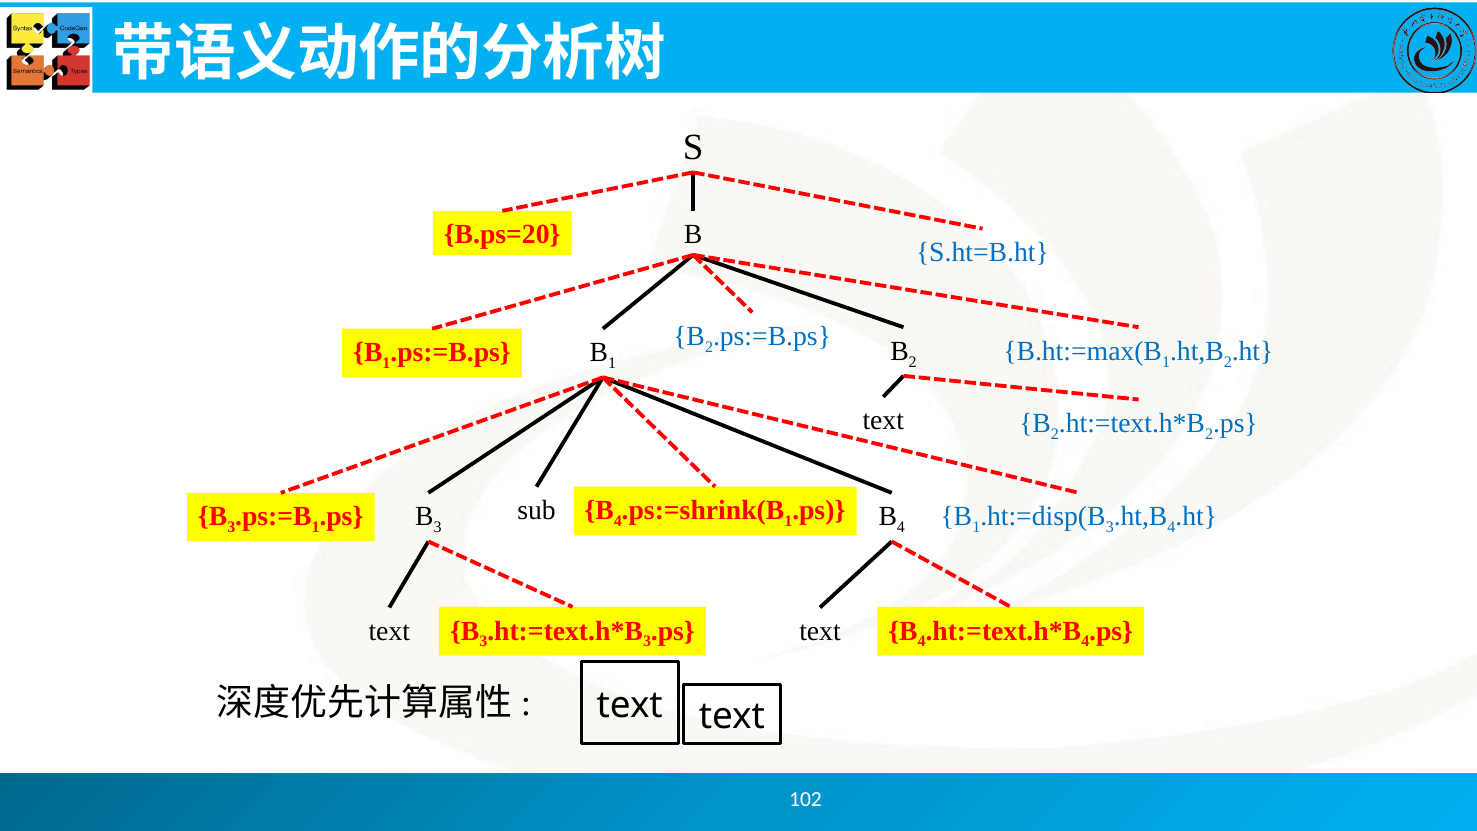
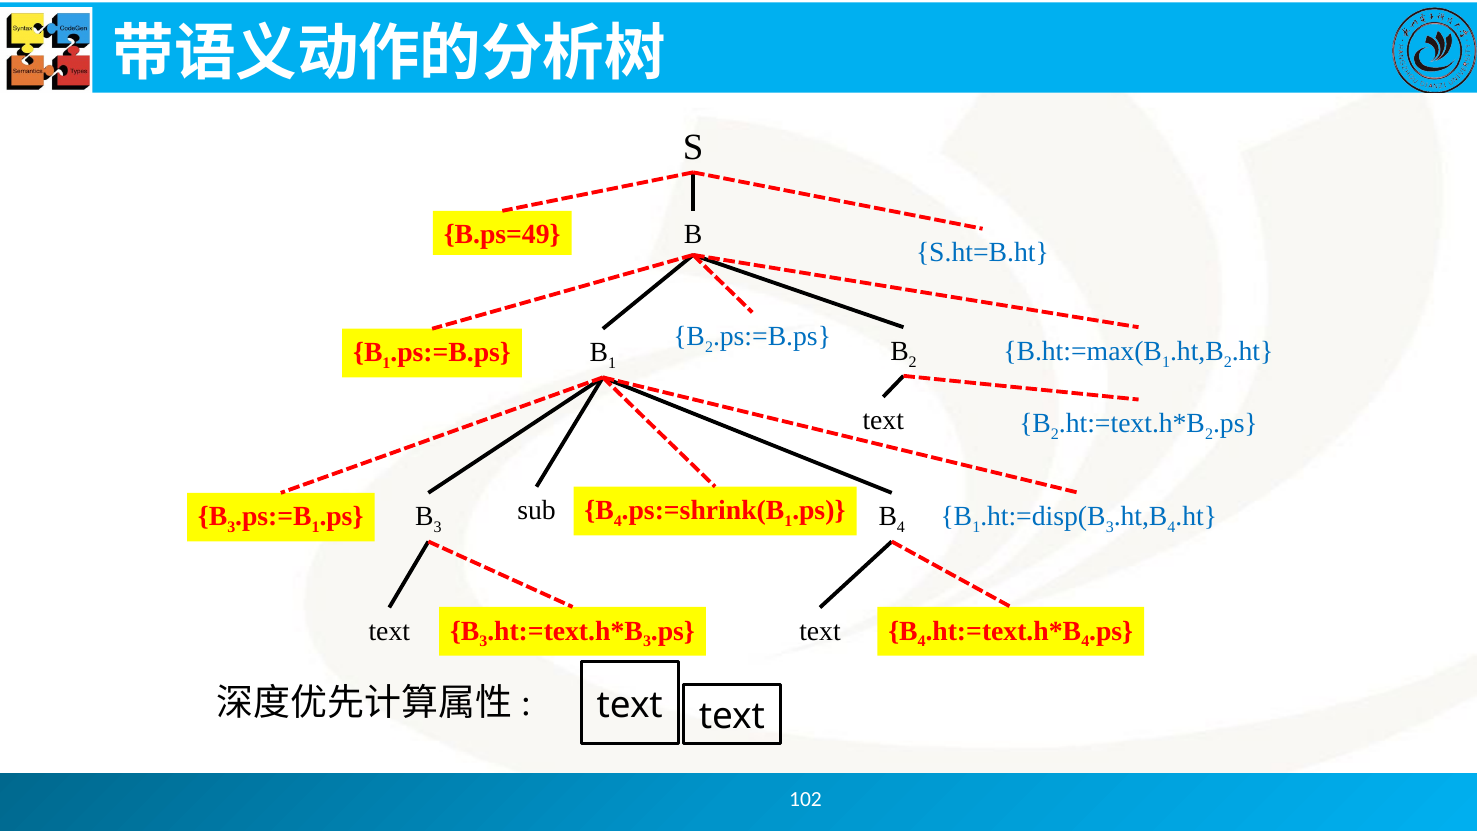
B.ps=20: B.ps=20 -> B.ps=49 (502, 235)
